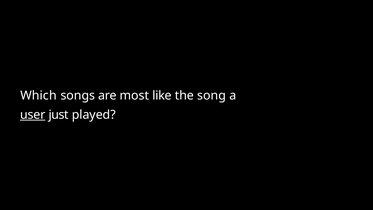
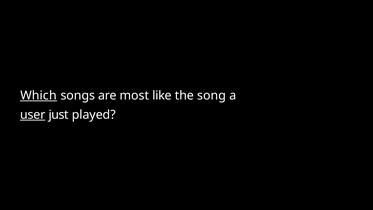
Which underline: none -> present (38, 96)
